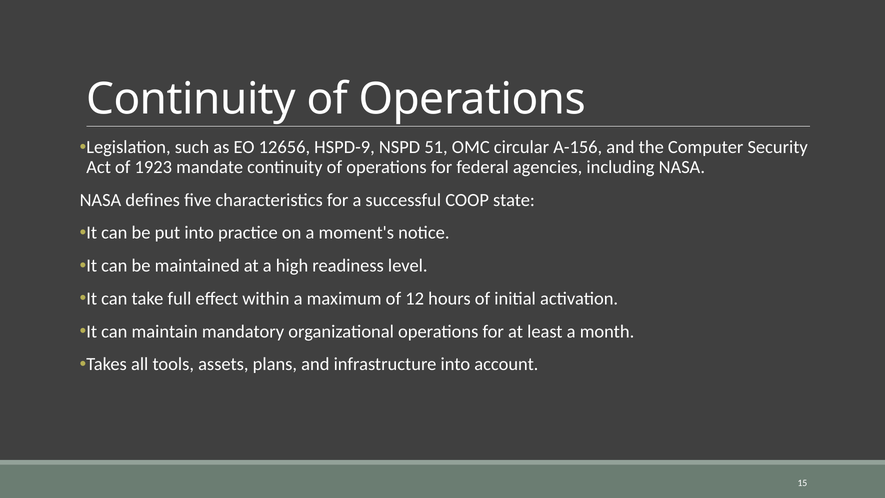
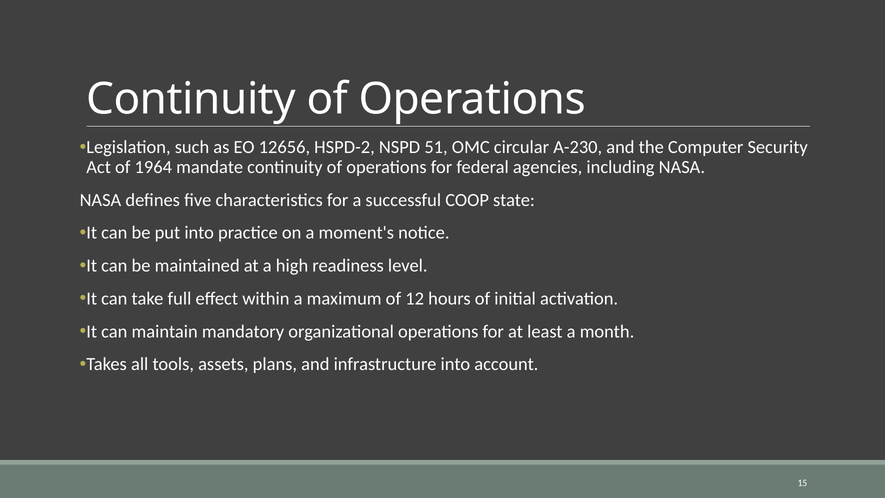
HSPD-9: HSPD-9 -> HSPD-2 (344, 147)
A-156: A-156 -> A-230 (578, 147)
1923: 1923 -> 1964 (153, 167)
